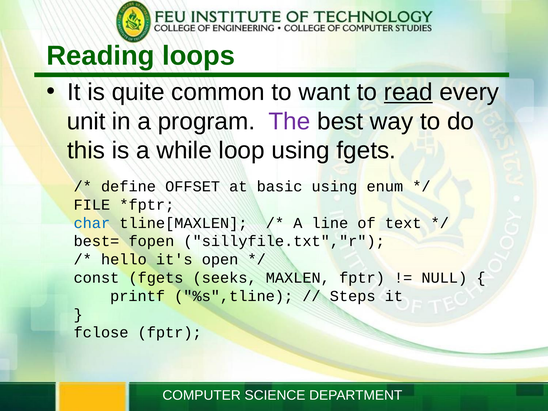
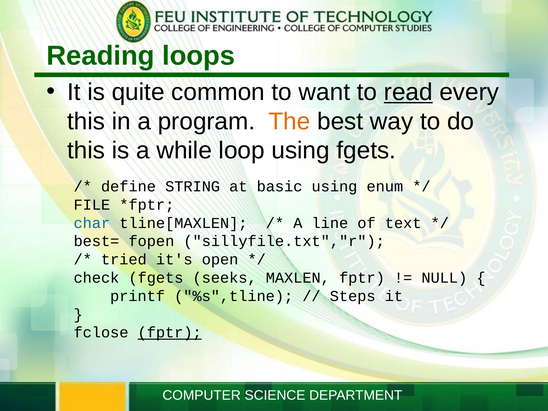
unit: unit -> this (86, 121)
The colour: purple -> orange (289, 121)
OFFSET: OFFSET -> STRING (193, 186)
hello: hello -> tried (124, 260)
const: const -> check (96, 278)
fptr underline: none -> present (170, 333)
